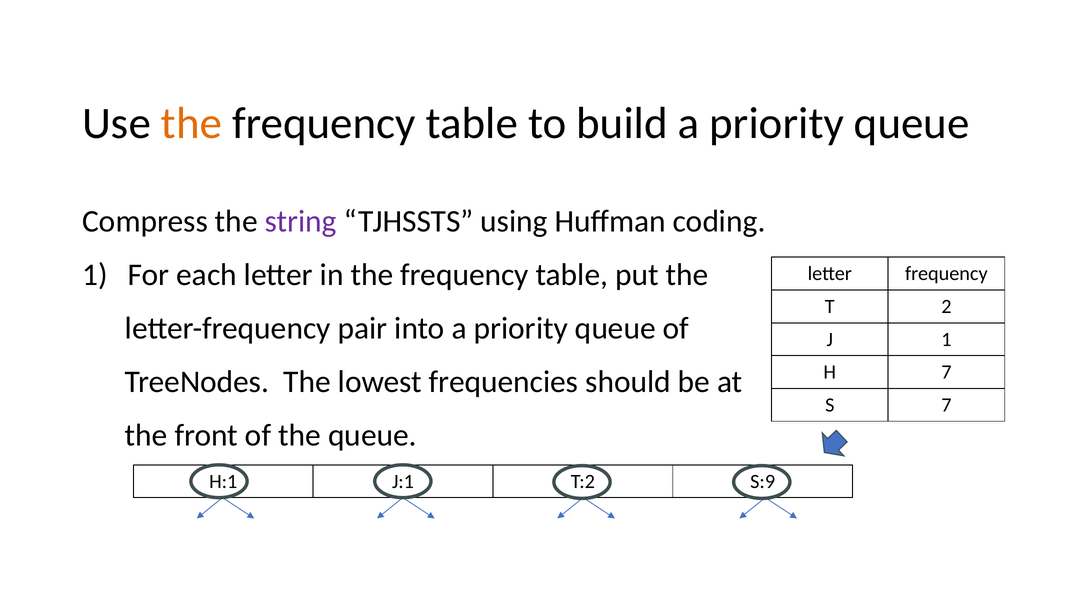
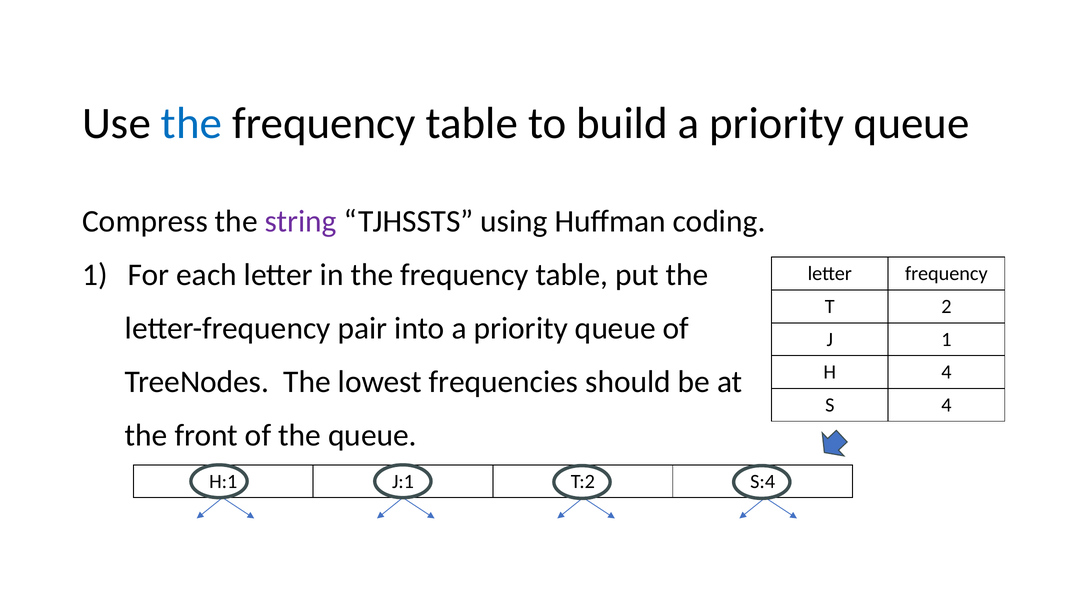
the colour: orange -> blue (191, 124)
H 7: 7 -> 4 (946, 372)
S 7: 7 -> 4 (946, 405)
S:9: S:9 -> S:4 (763, 481)
